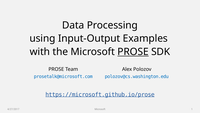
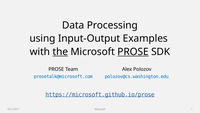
the underline: none -> present (60, 52)
